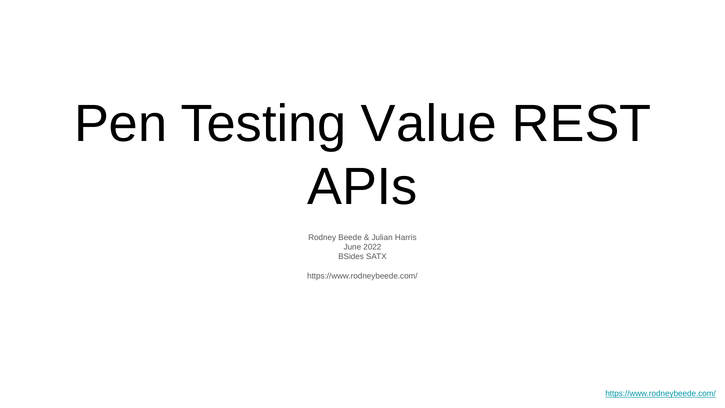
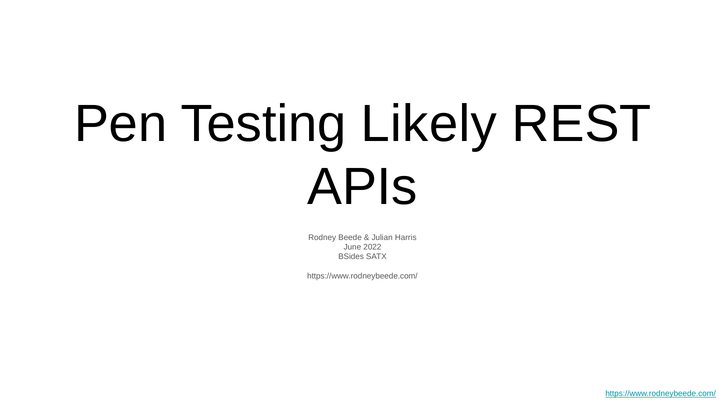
Value: Value -> Likely (429, 124)
